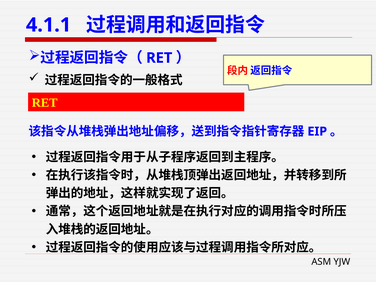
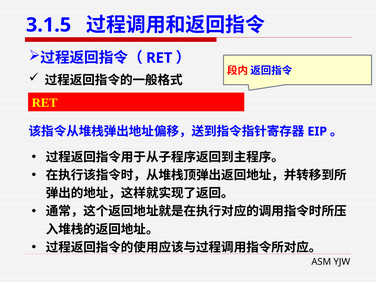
4.1.1: 4.1.1 -> 3.1.5 (49, 25)
